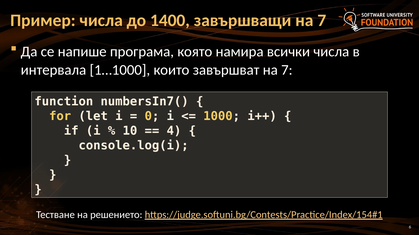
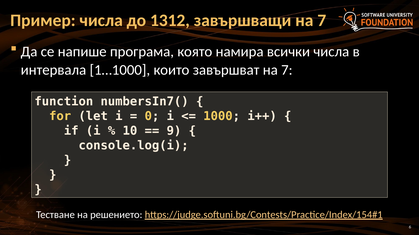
1400: 1400 -> 1312 (170, 20)
4: 4 -> 9 (174, 131)
